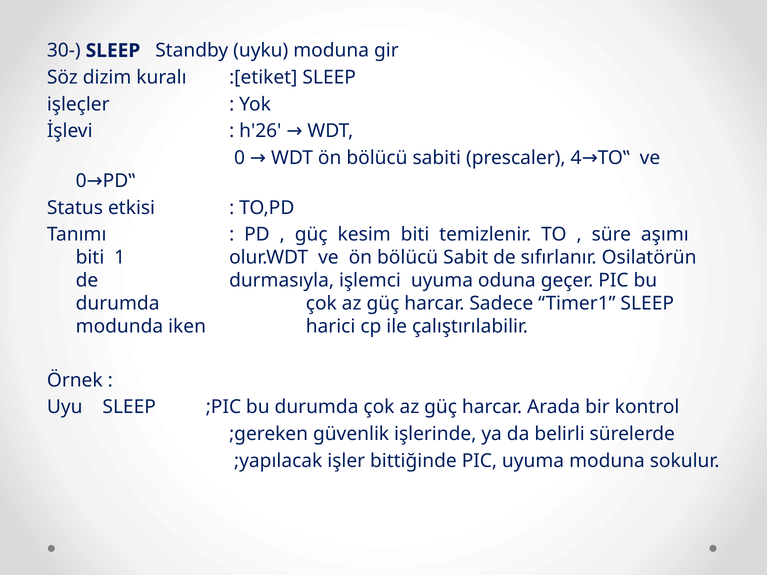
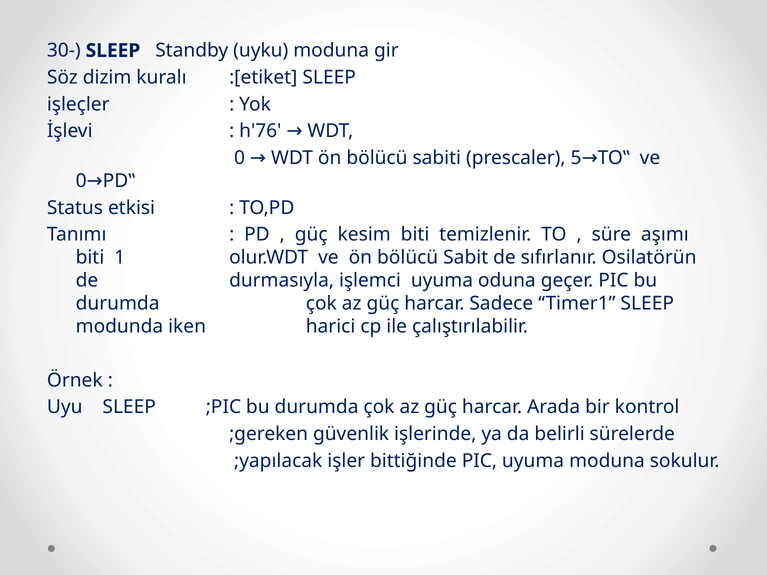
h'26: h'26 -> h'76 (260, 131)
4: 4 -> 5 (576, 158)
